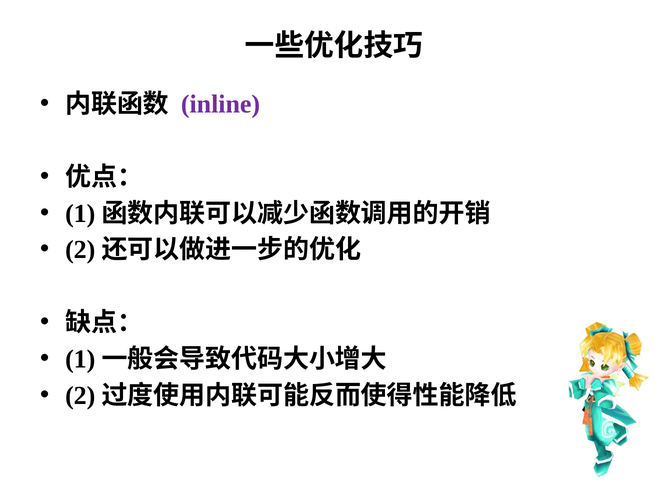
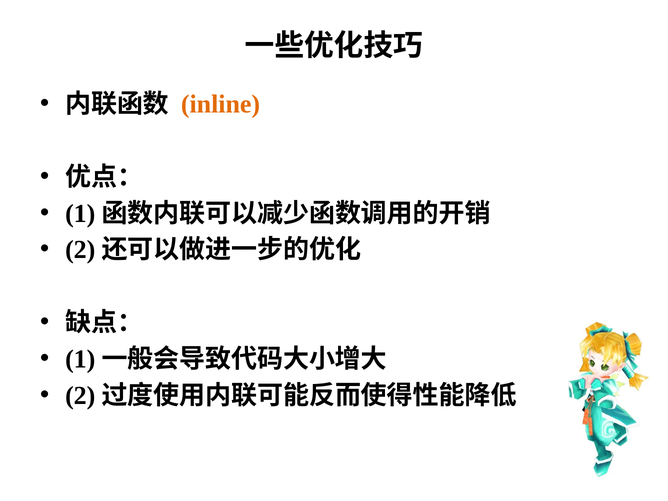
inline colour: purple -> orange (221, 104)
